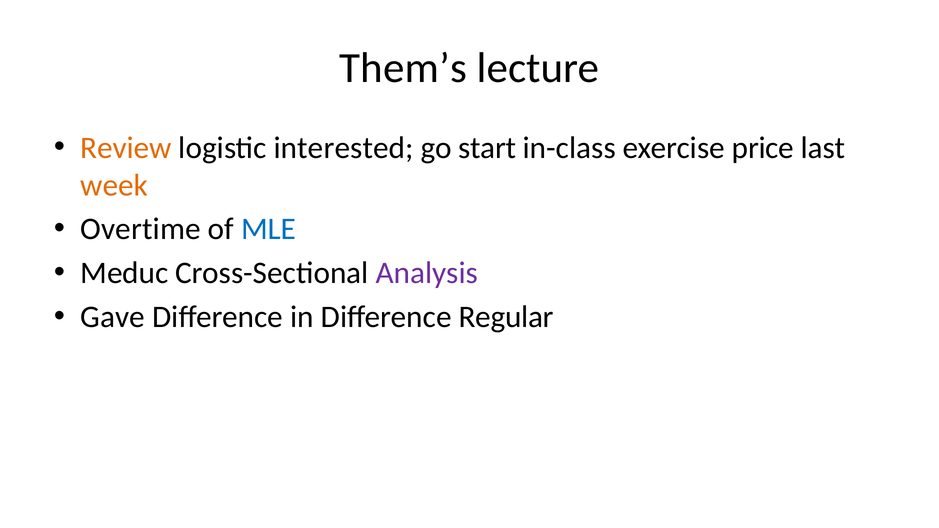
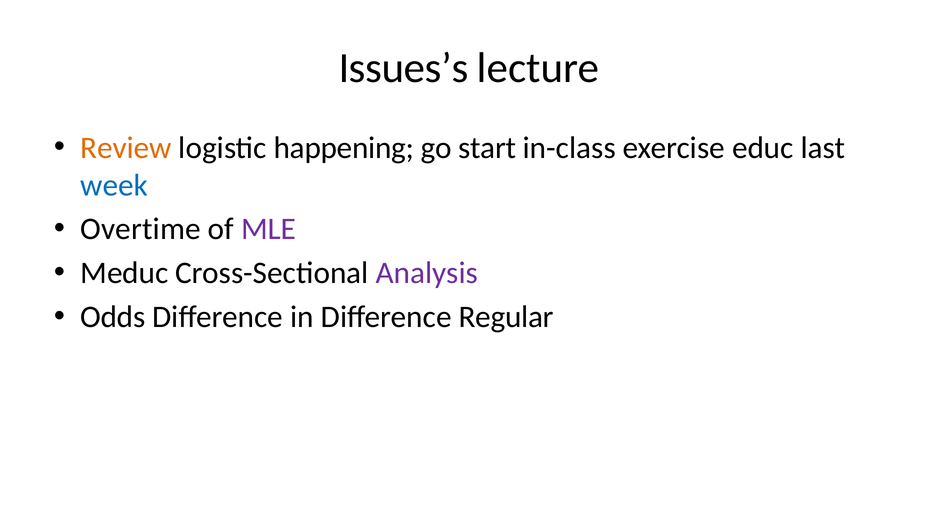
Them’s: Them’s -> Issues’s (404, 68)
interested: interested -> happening (344, 148)
price: price -> educ (763, 148)
week colour: orange -> blue (114, 185)
MLE colour: blue -> purple (269, 229)
Gave: Gave -> Odds (113, 317)
